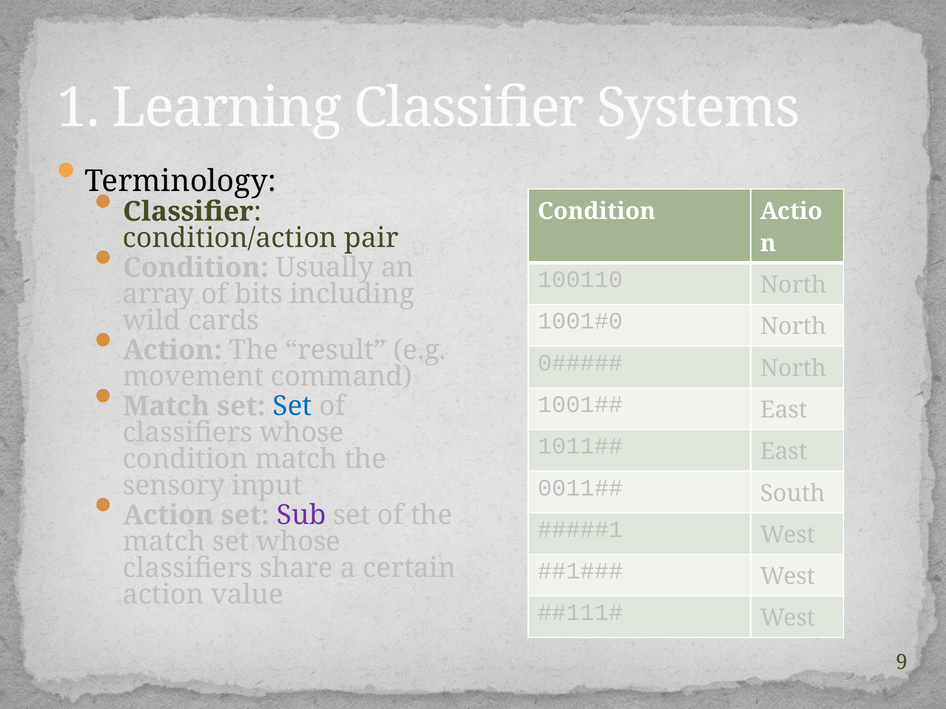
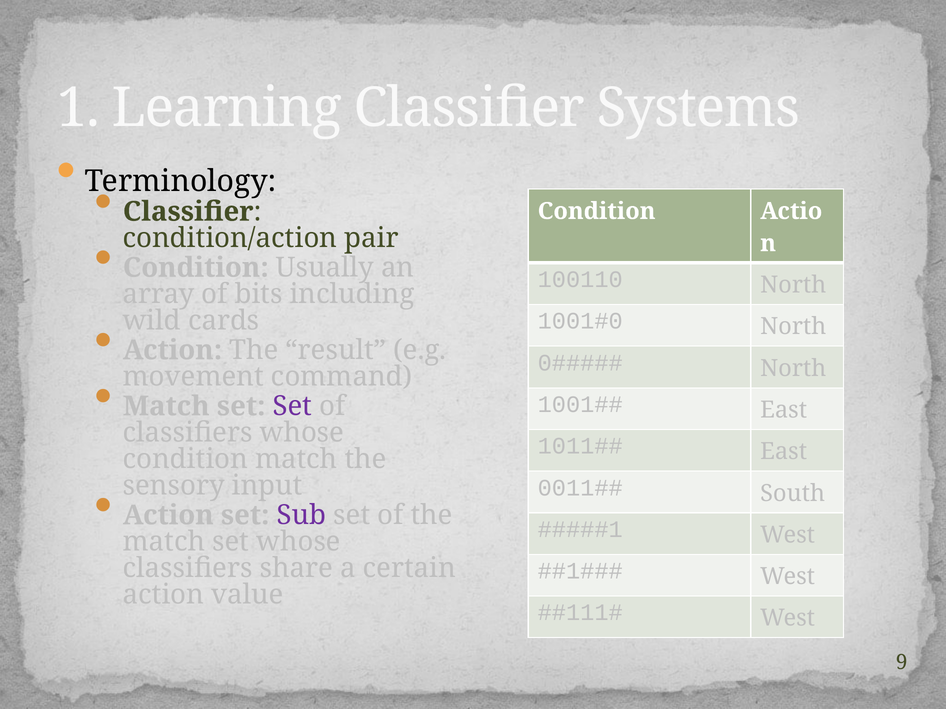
Set colour: blue -> purple (292, 407)
